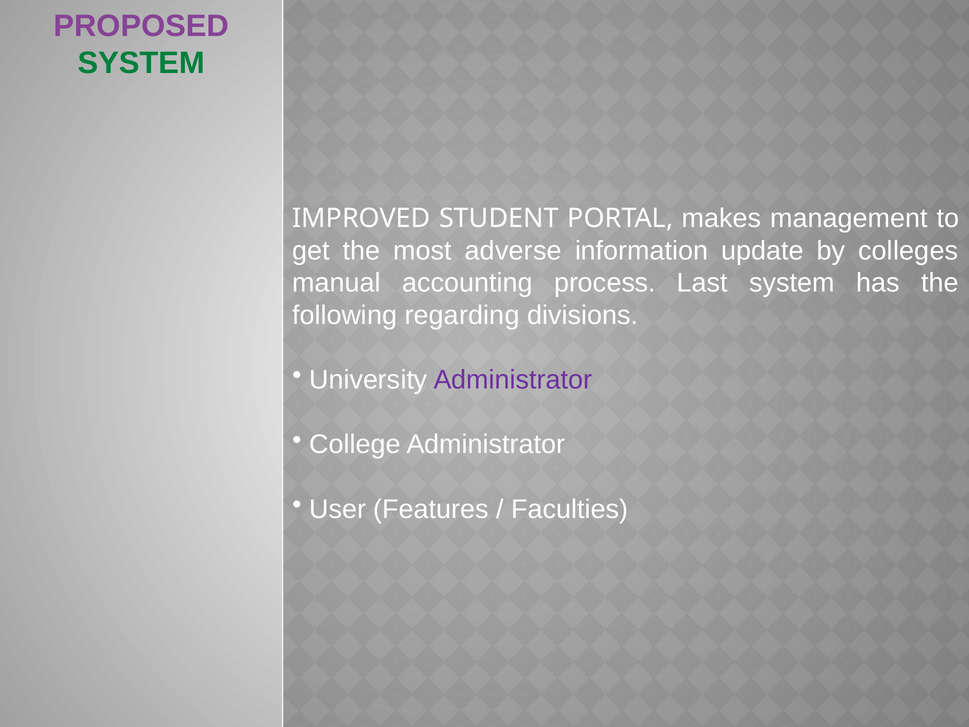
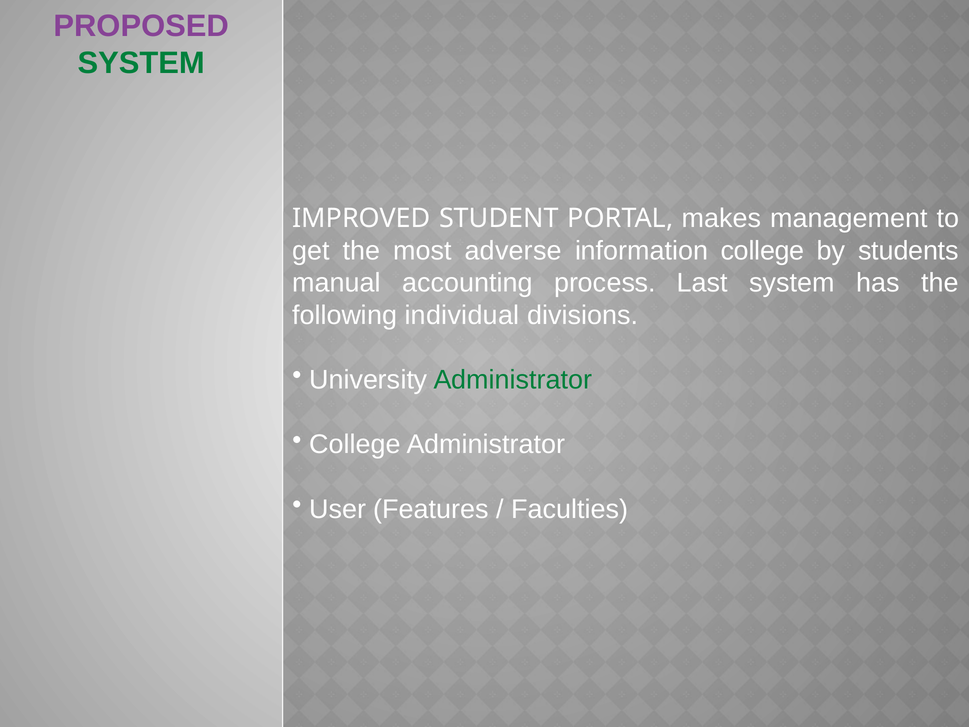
information update: update -> college (763, 251)
colleges: colleges -> students (908, 251)
regarding: regarding -> individual (462, 315)
Administrator colour: purple -> green (513, 380)
